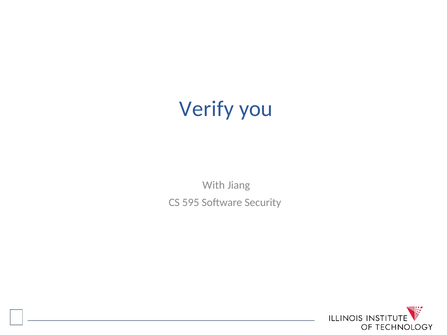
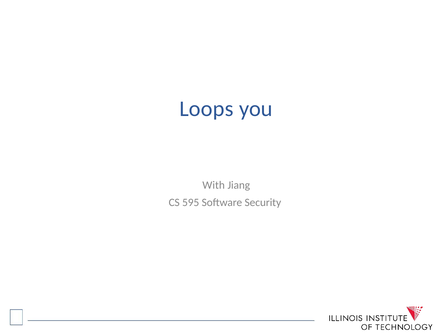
Verify: Verify -> Loops (207, 109)
